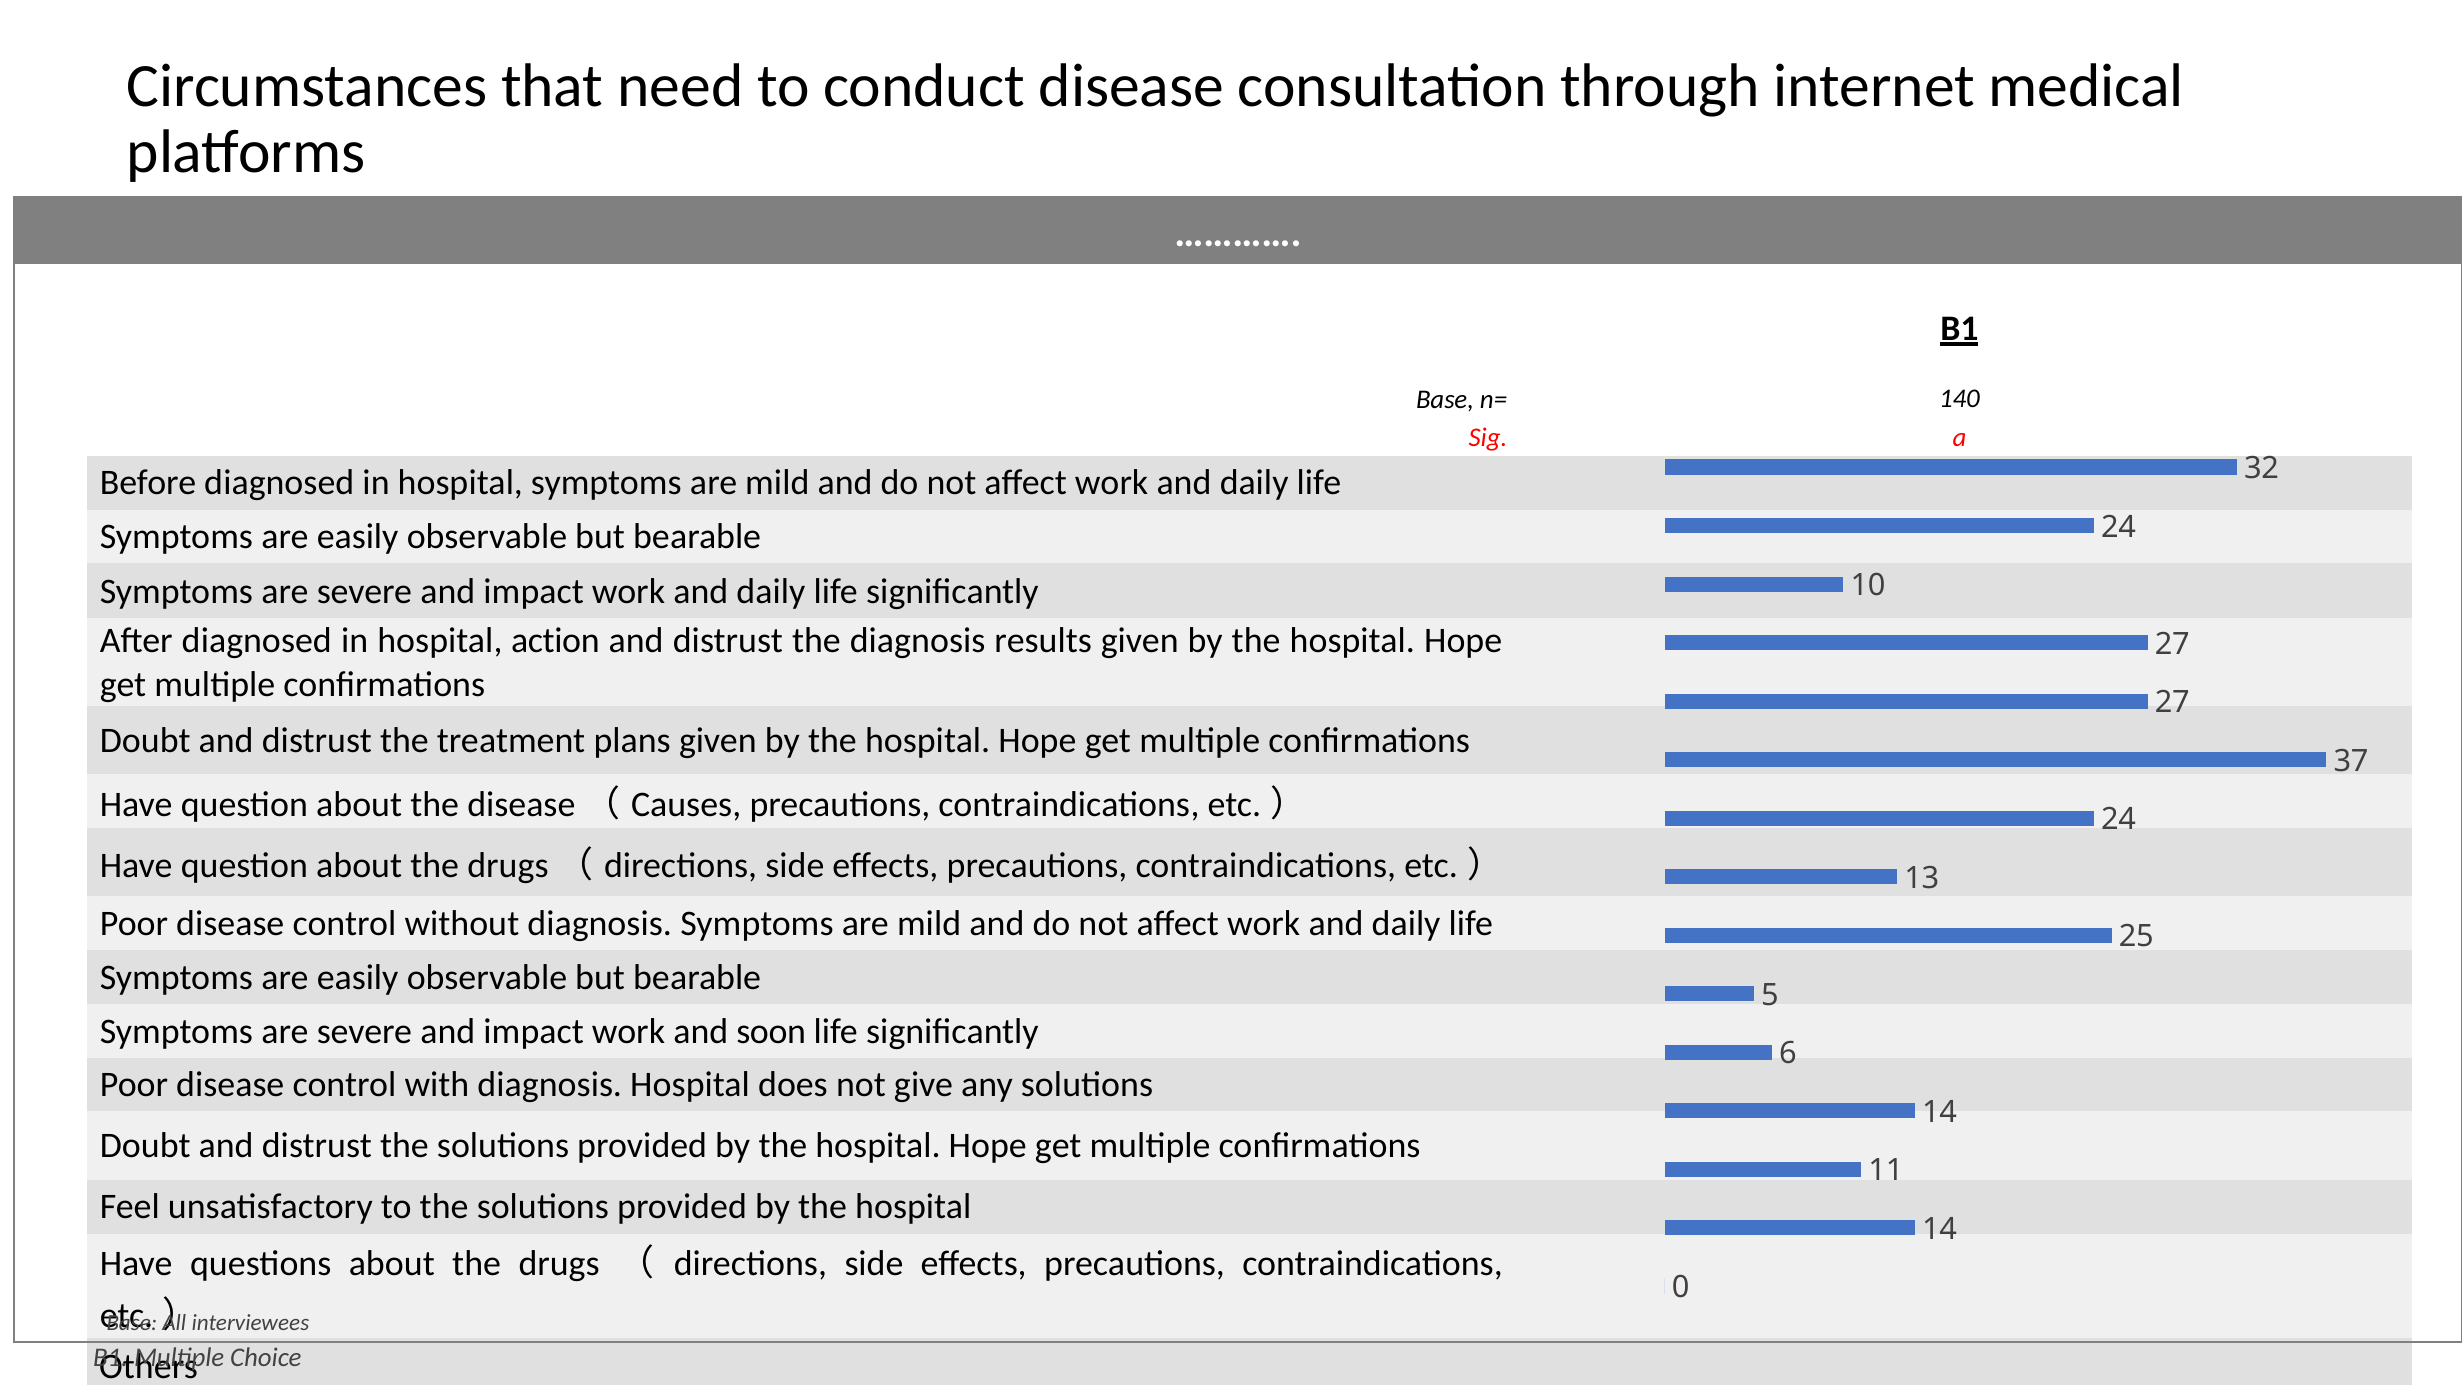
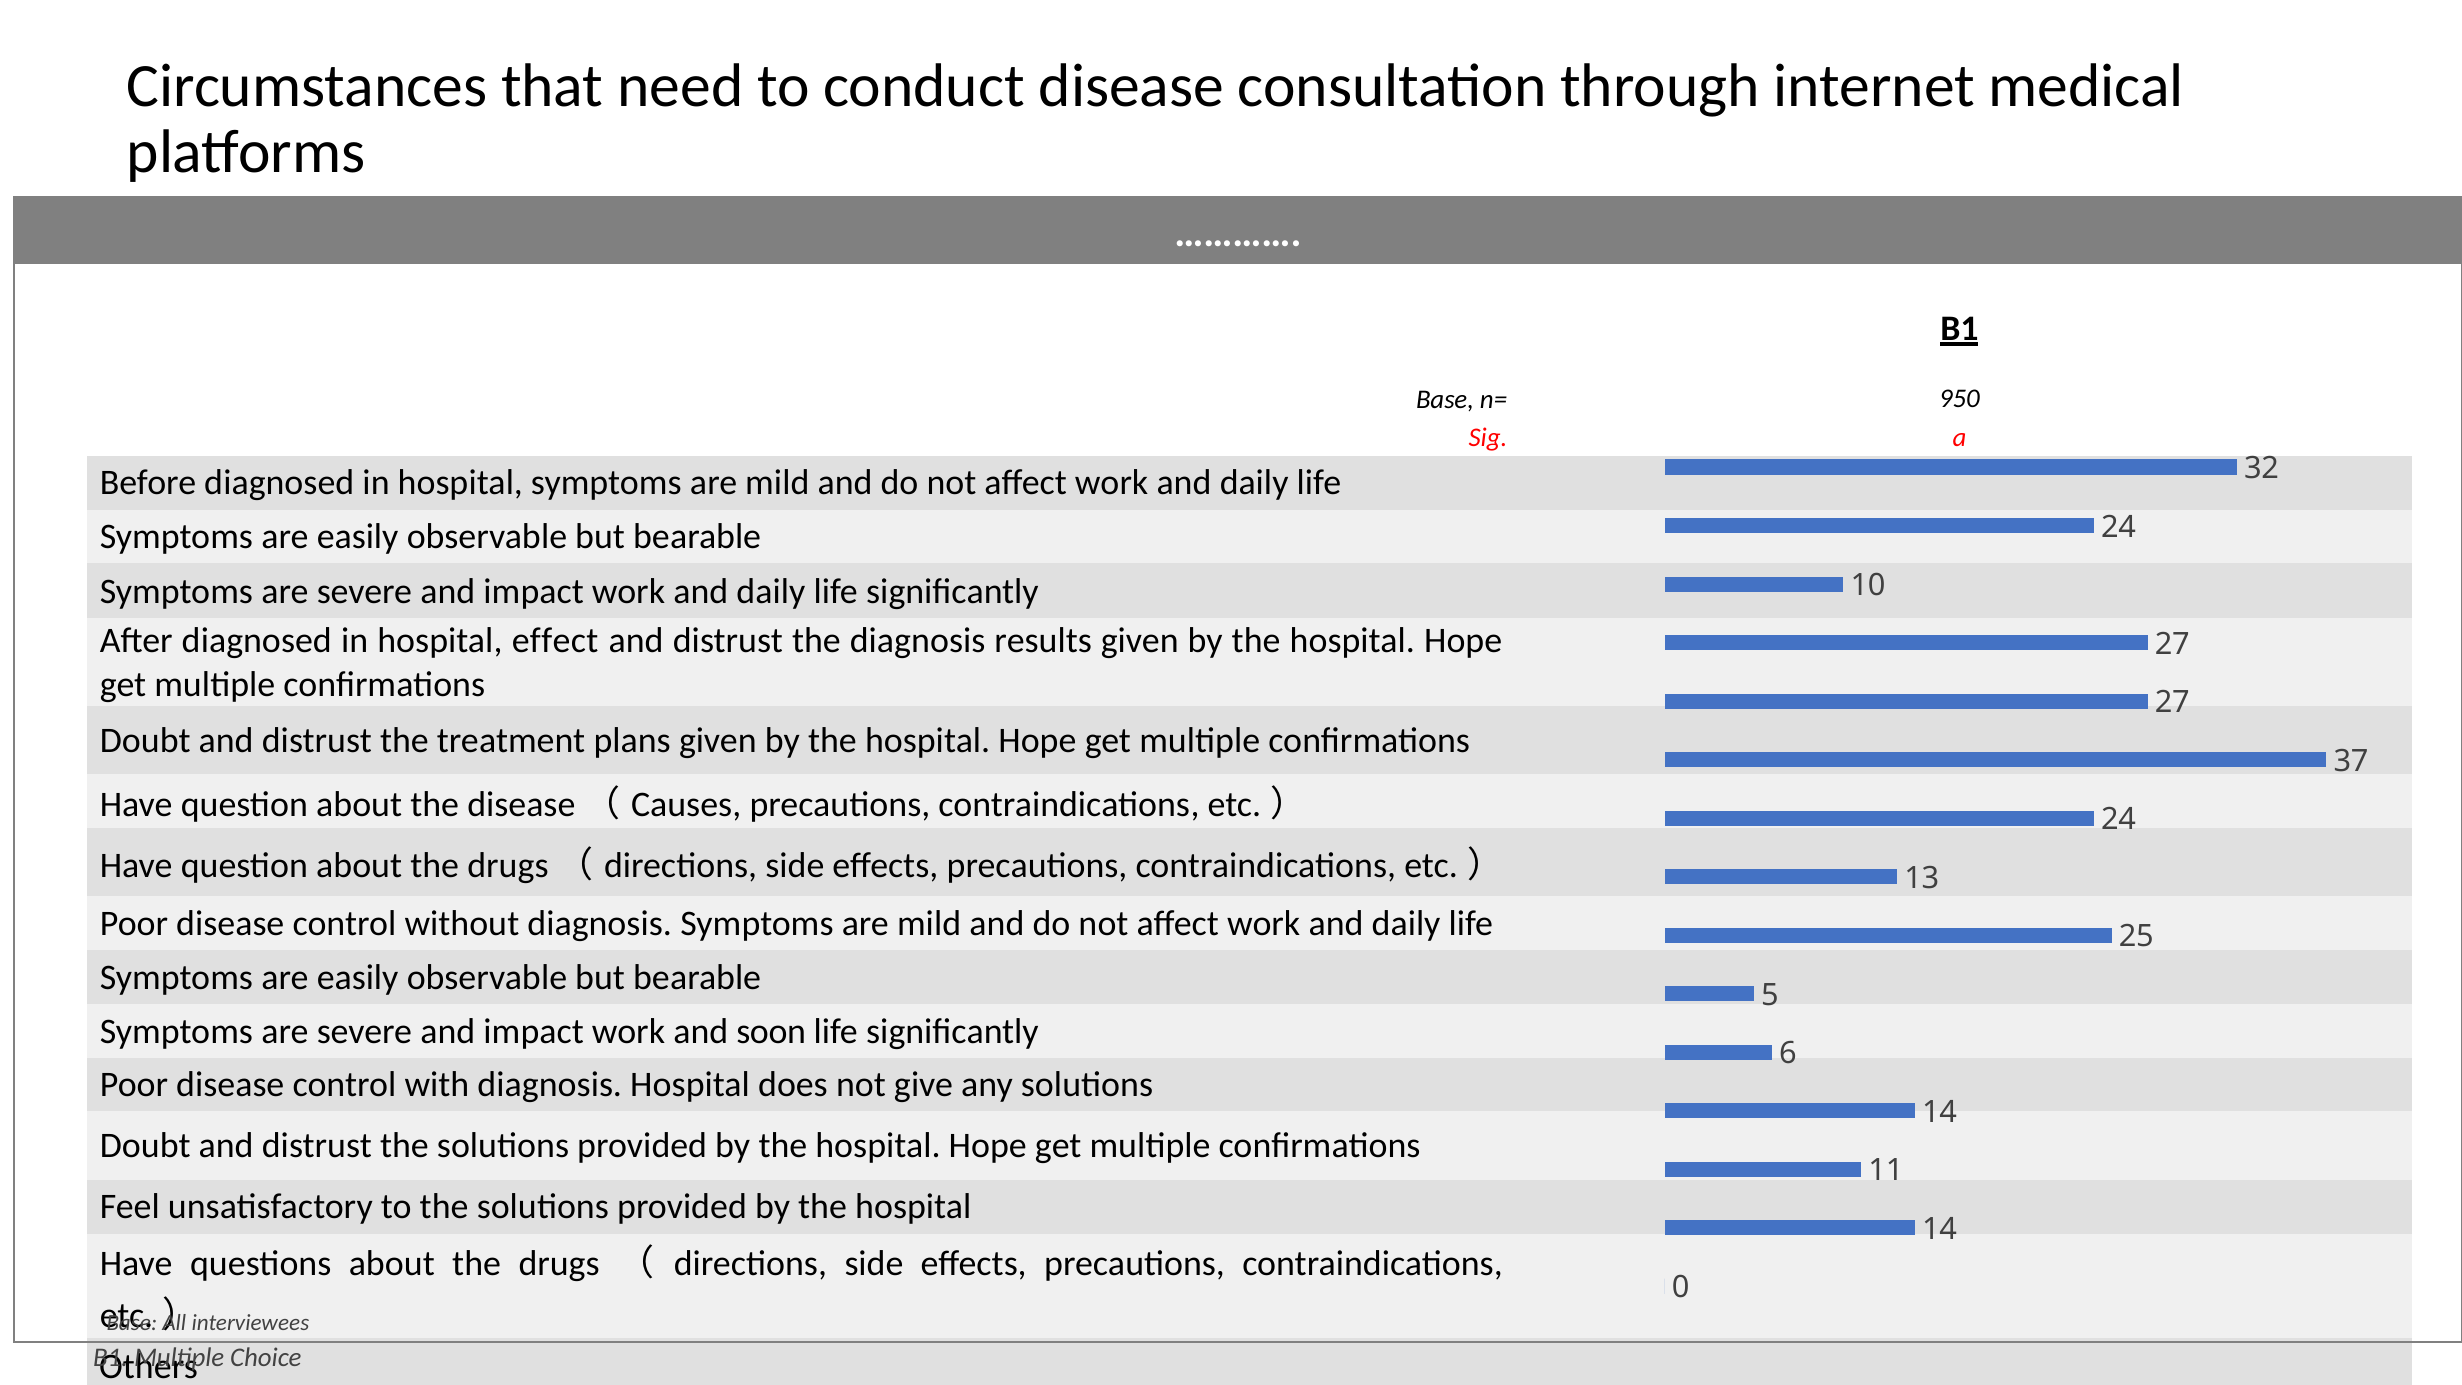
140: 140 -> 950 (1959, 399)
action: action -> effect (555, 641)
